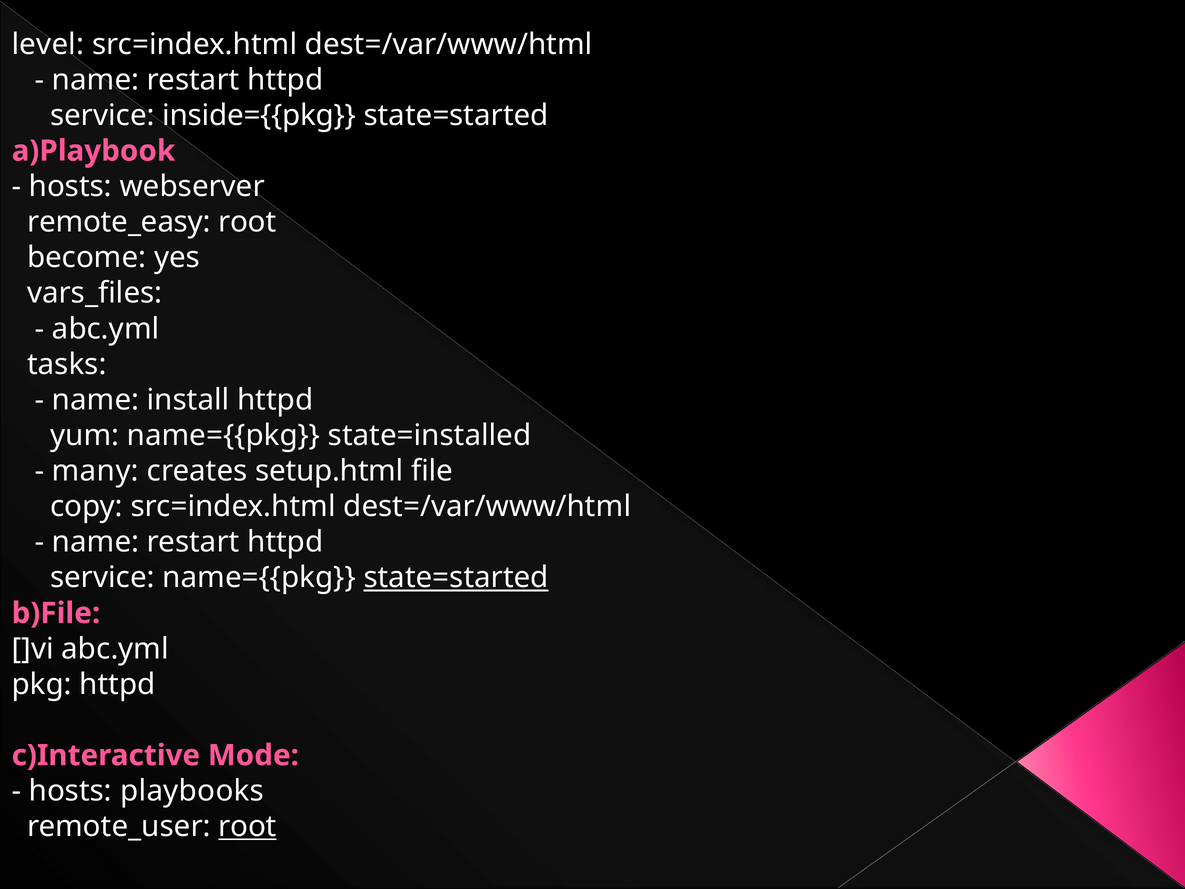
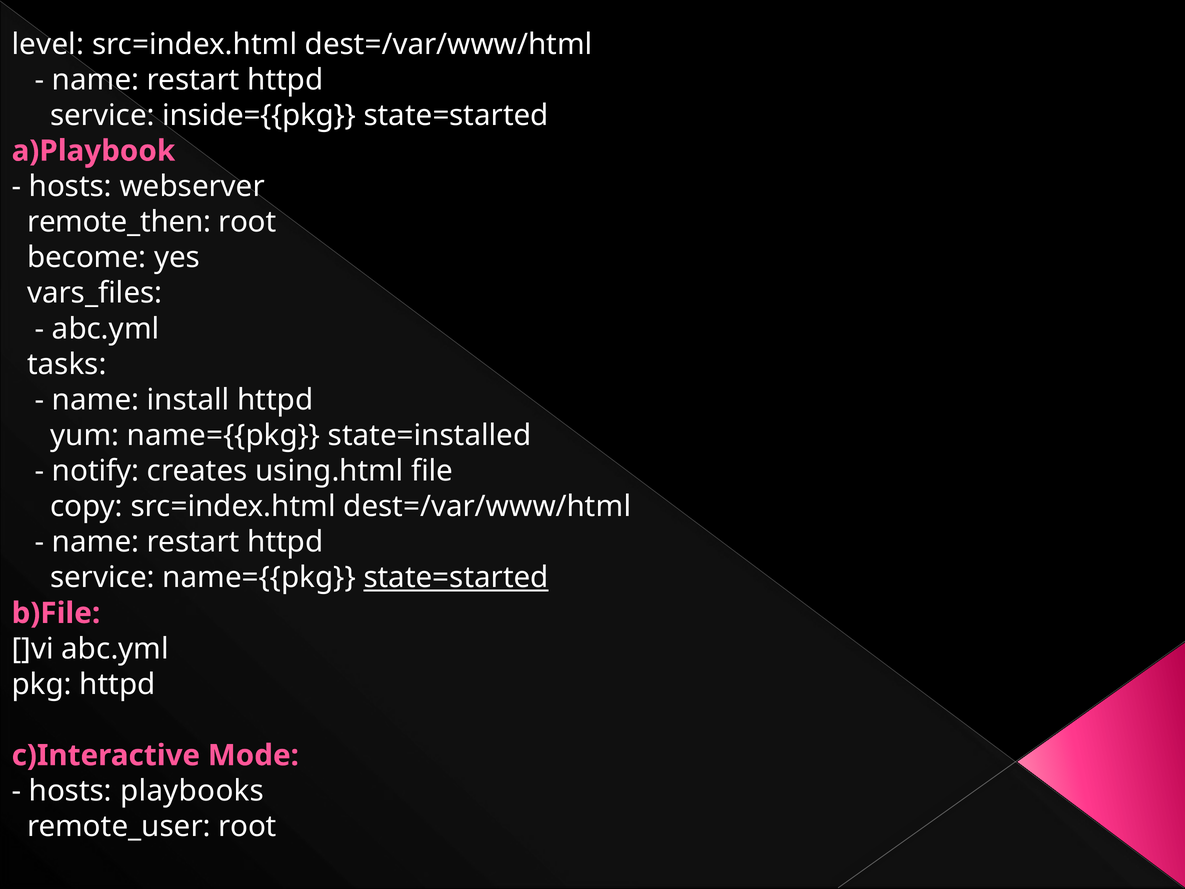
remote_easy: remote_easy -> remote_then (119, 222)
many: many -> notify (96, 471)
setup.html: setup.html -> using.html (329, 471)
root underline: present -> none (247, 826)
